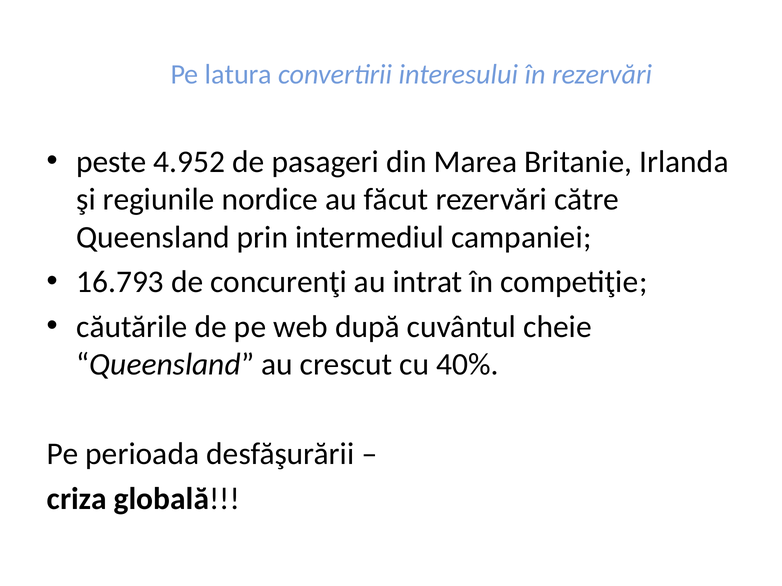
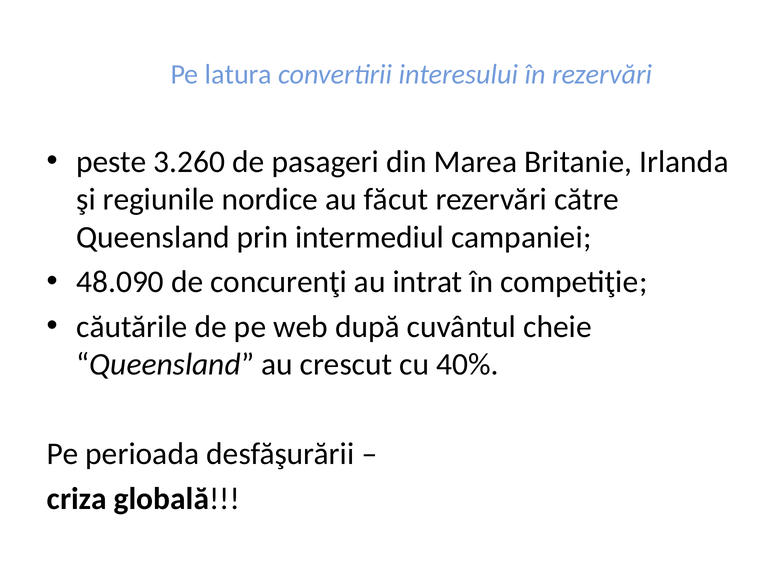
4.952: 4.952 -> 3.260 (189, 162)
16.793: 16.793 -> 48.090 (120, 282)
